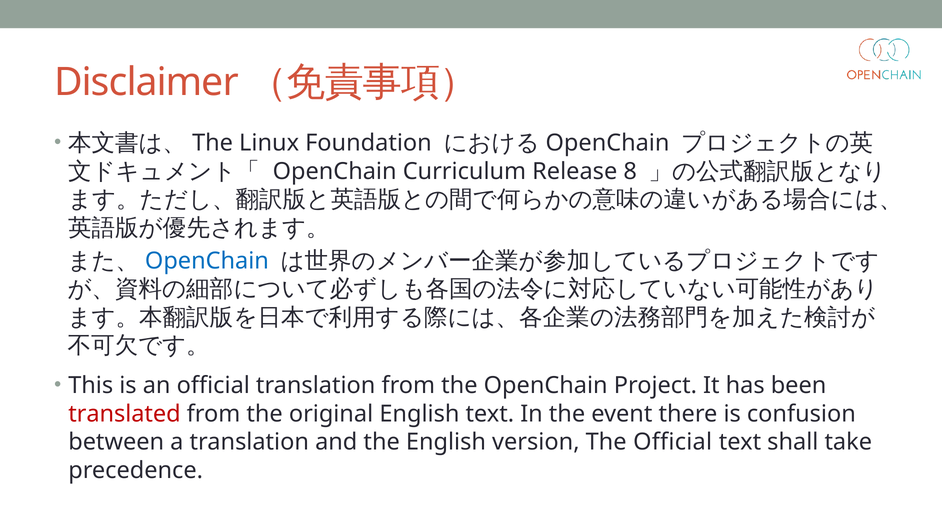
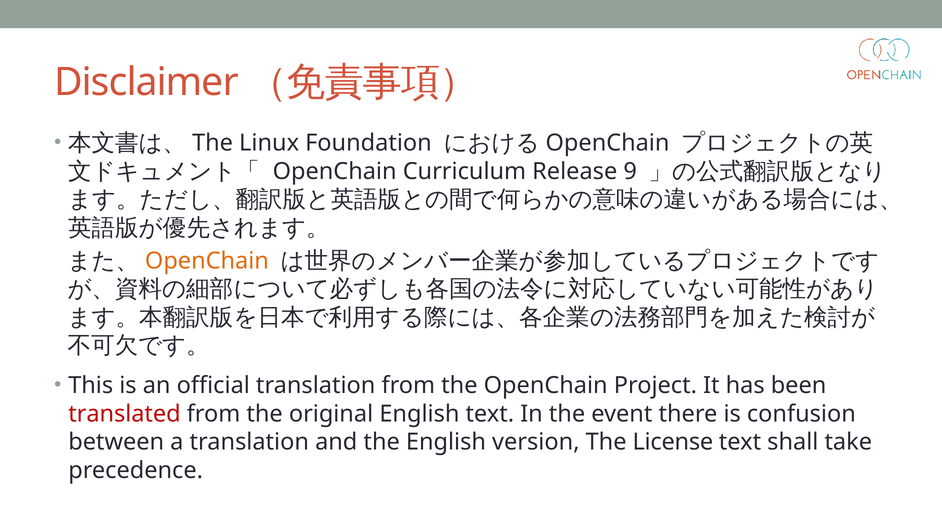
8: 8 -> 9 (630, 171)
OpenChain colour: blue -> orange (207, 261)
The Official: Official -> License (673, 442)
